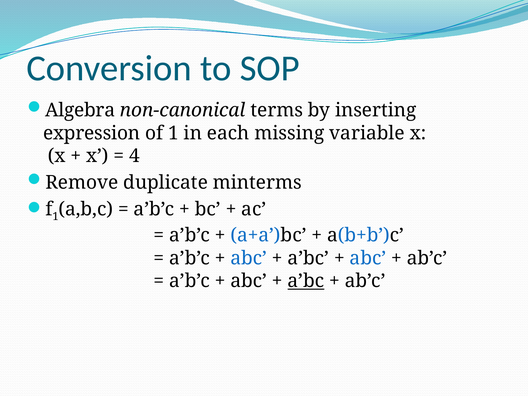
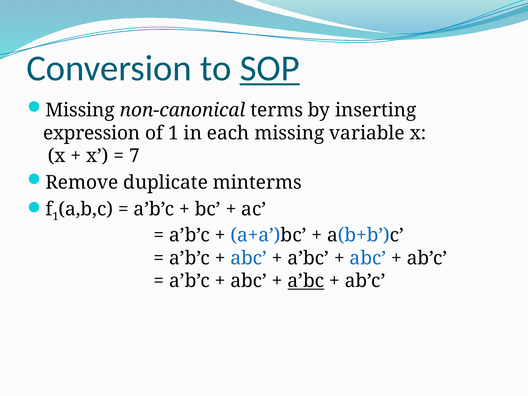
SOP underline: none -> present (270, 69)
Algebra: Algebra -> Missing (80, 110)
4: 4 -> 7 (134, 156)
